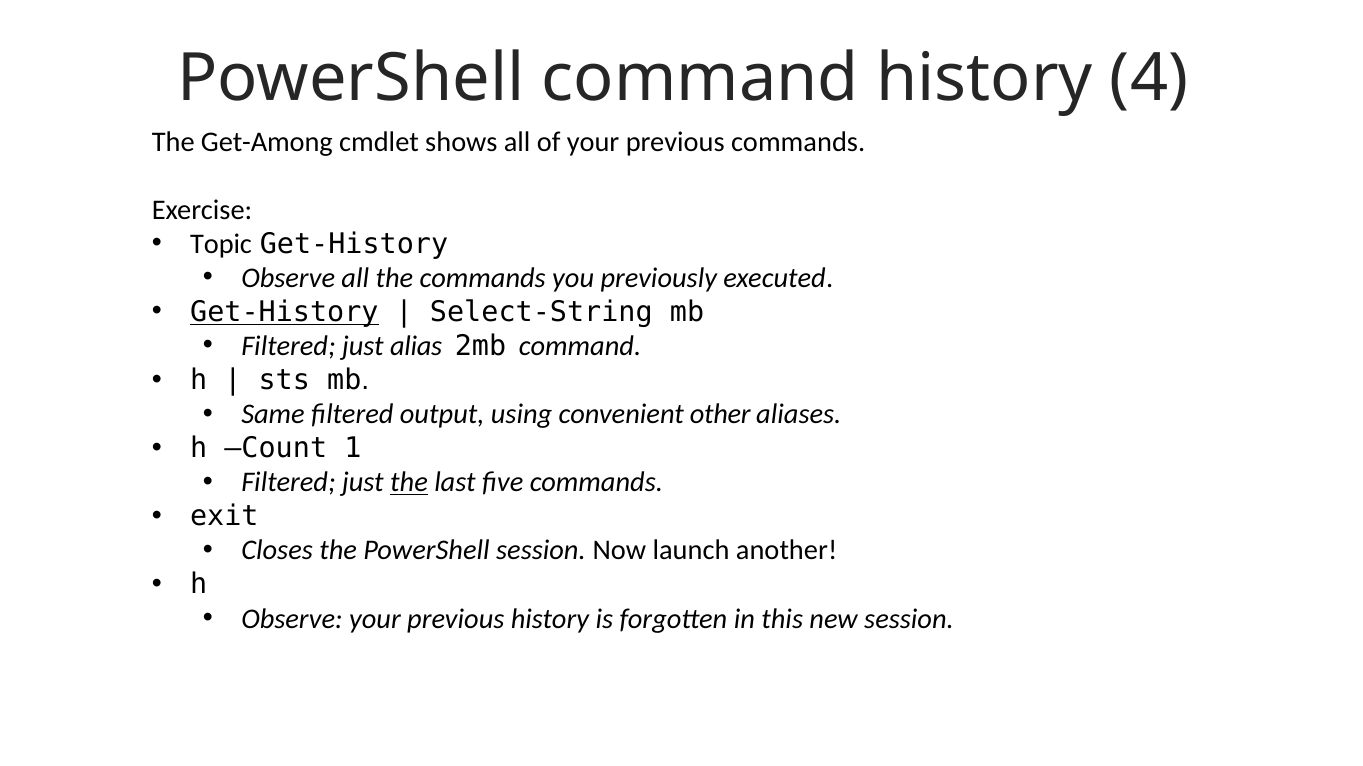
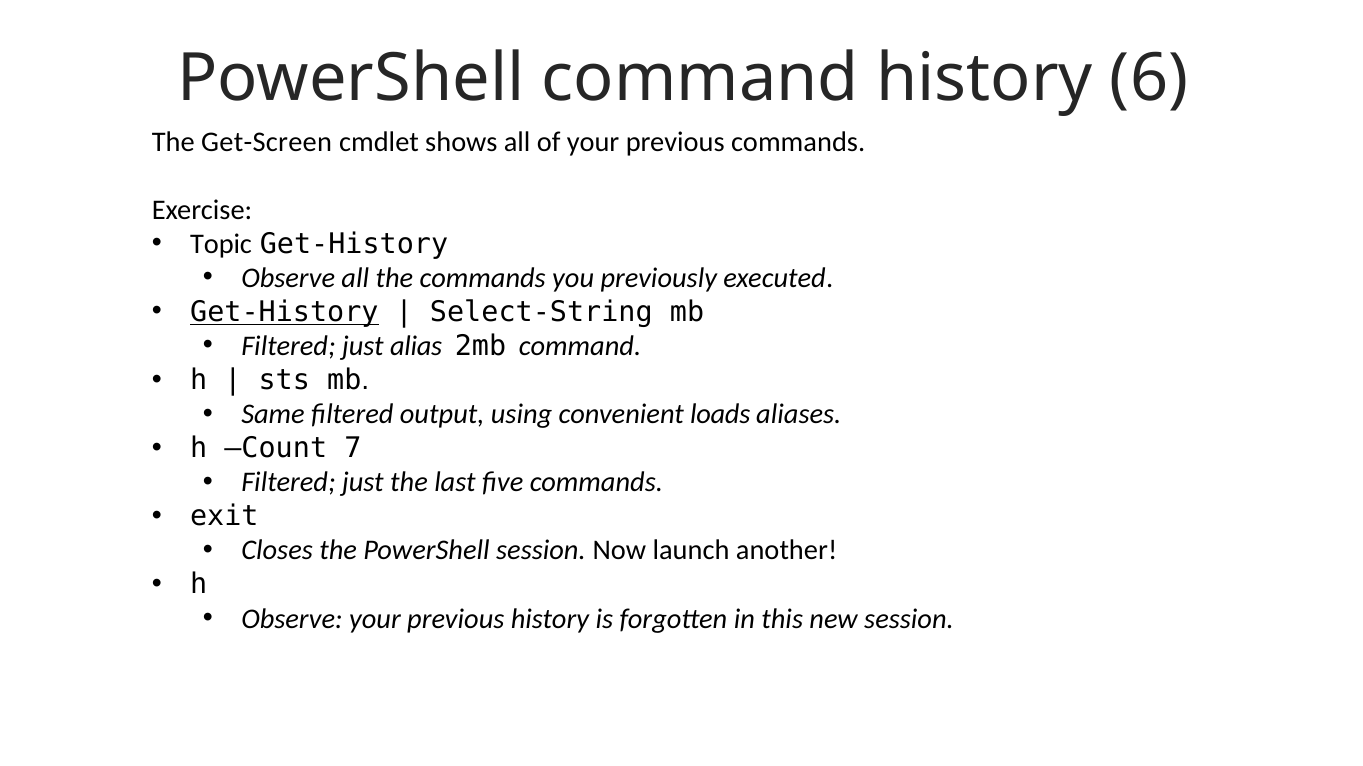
4: 4 -> 6 (1149, 79)
Get-Among: Get-Among -> Get-Screen (267, 142)
other: other -> loads (720, 415)
1: 1 -> 7 (353, 449)
the underline: present -> none (409, 483)
